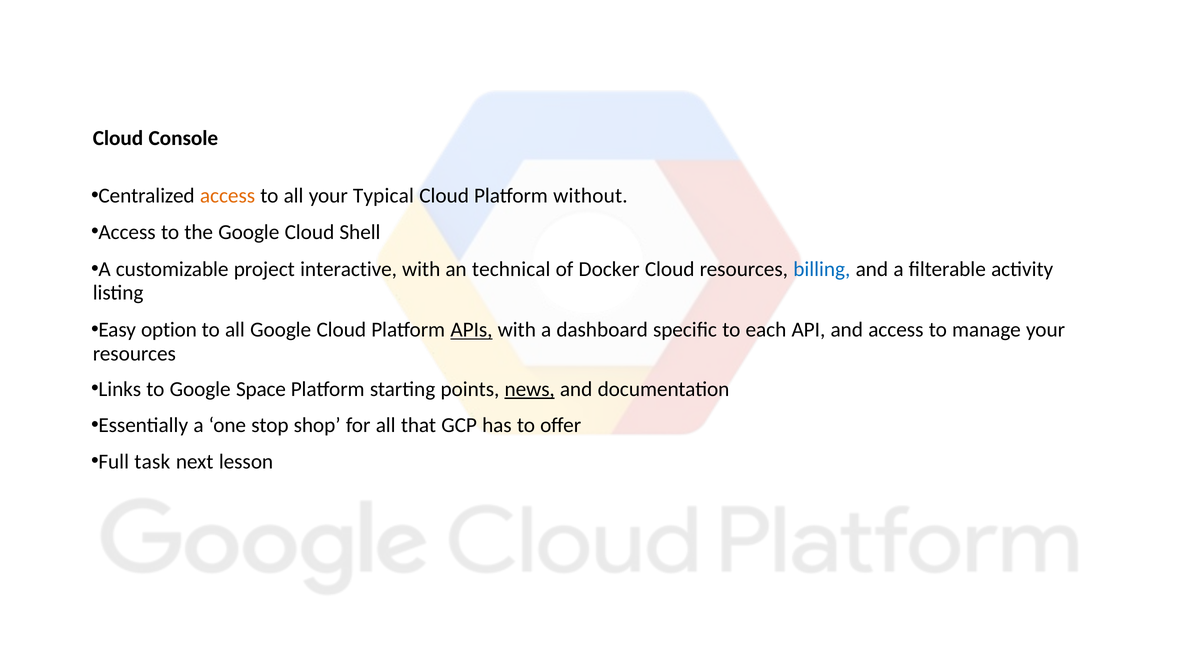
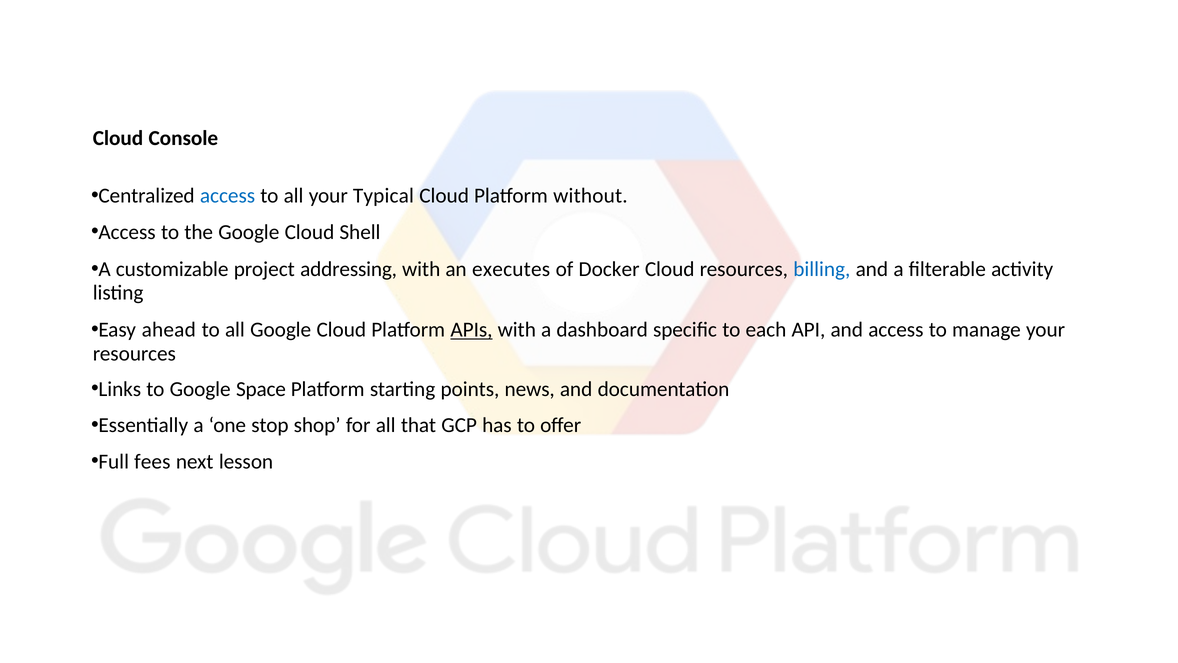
access colour: orange -> blue (228, 196)
interactive: interactive -> addressing (349, 269)
technical: technical -> executes (511, 269)
option: option -> ahead (169, 330)
news underline: present -> none (530, 389)
task: task -> fees (152, 461)
